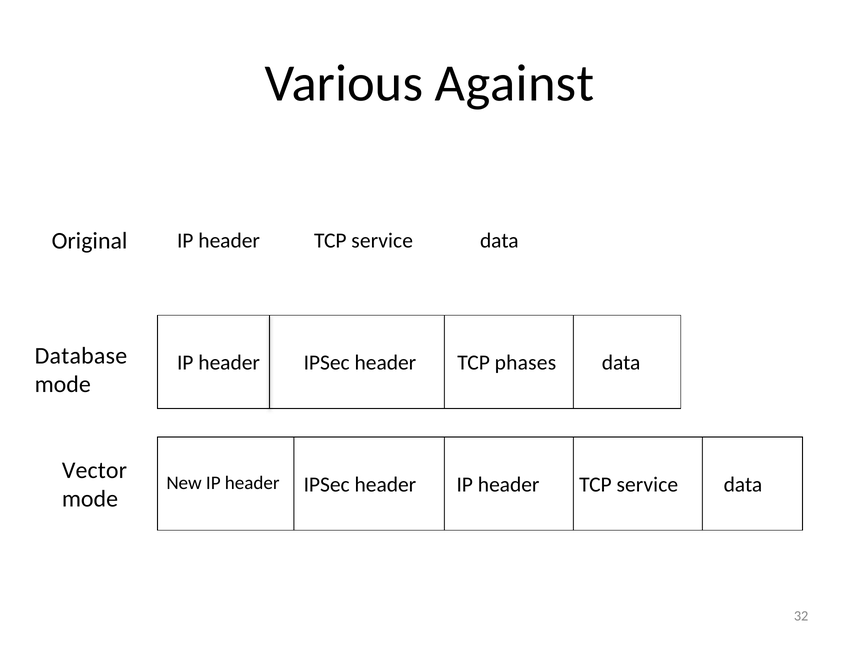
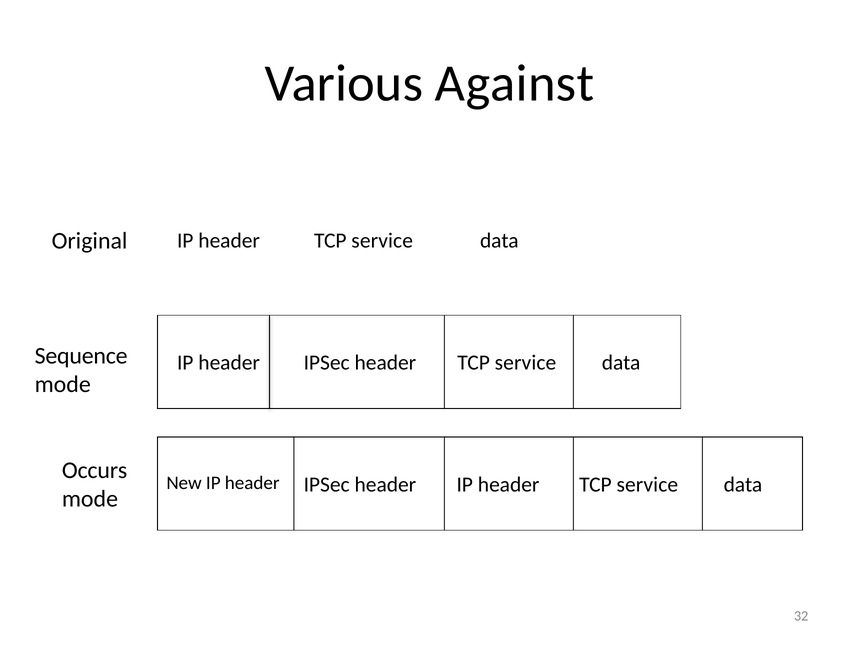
Database: Database -> Sequence (81, 356)
phases: phases -> service (525, 363)
Vector: Vector -> Occurs (95, 470)
